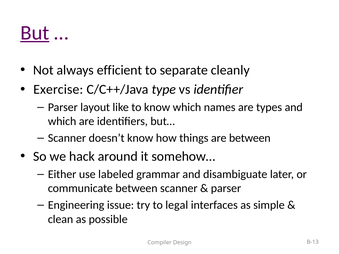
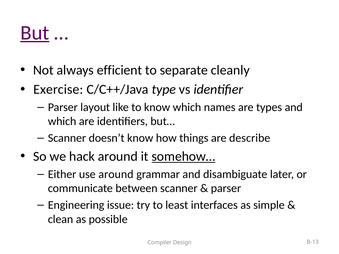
are between: between -> describe (250, 138)
somehow… underline: none -> present (183, 157)
use labeled: labeled -> around (116, 174)
legal: legal -> least (177, 205)
